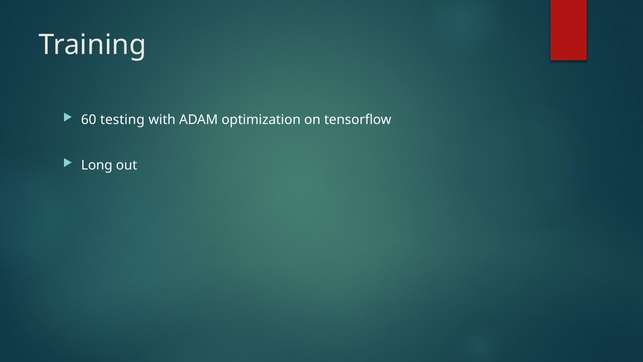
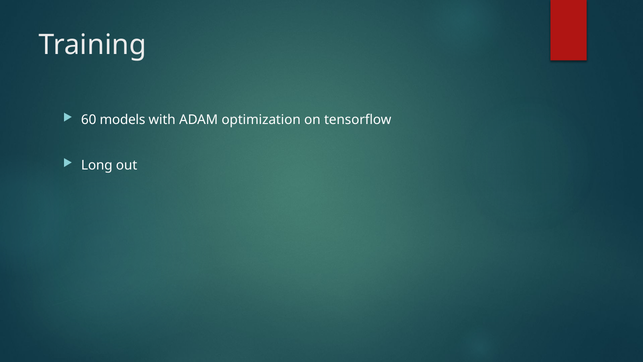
testing: testing -> models (123, 120)
